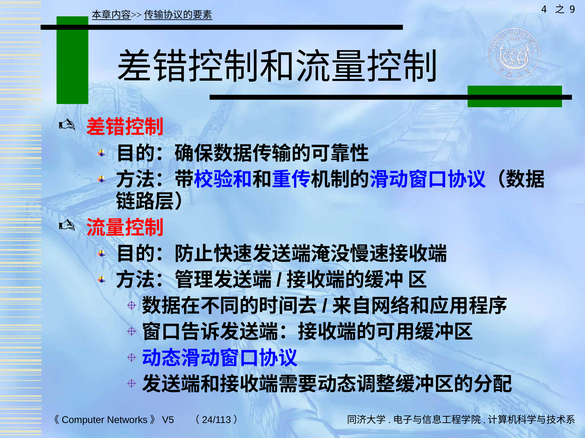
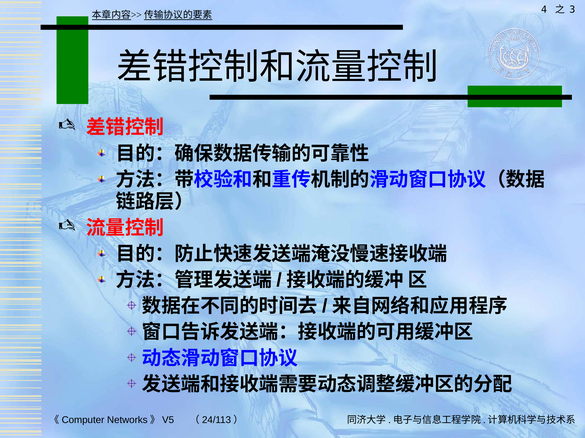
9: 9 -> 3 (572, 9)
